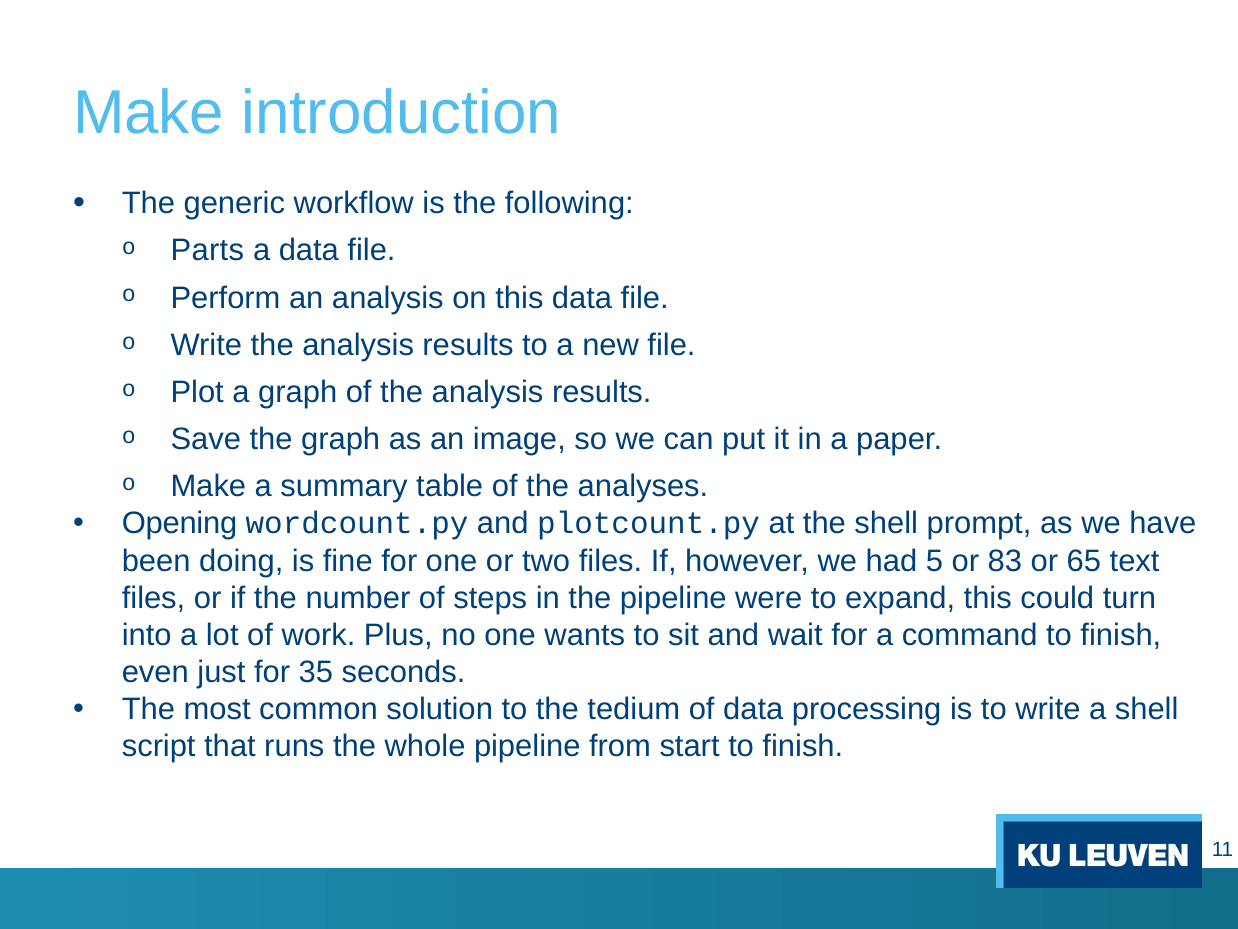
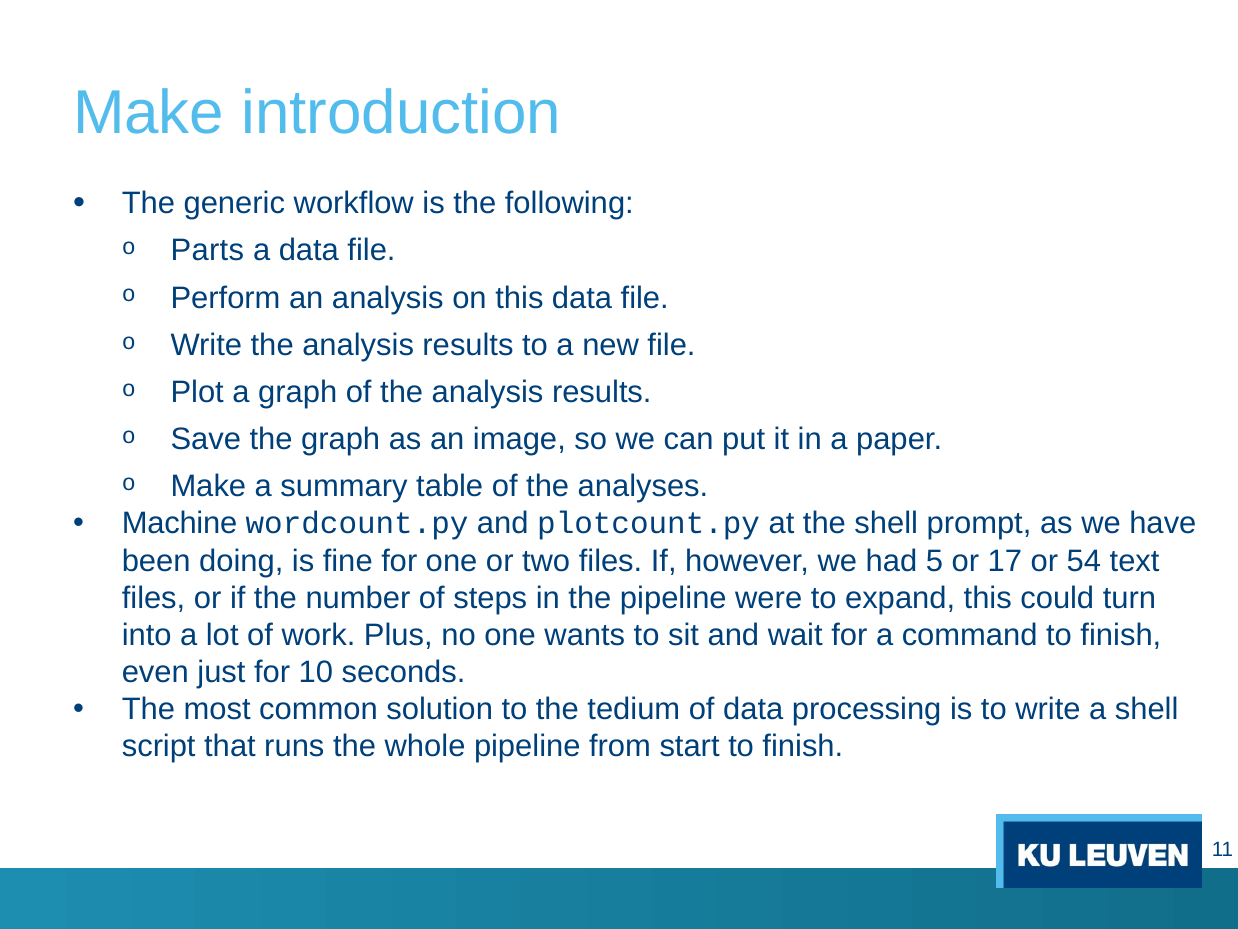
Opening: Opening -> Machine (180, 523)
83: 83 -> 17 (1005, 561)
65: 65 -> 54 (1084, 561)
35: 35 -> 10 (316, 672)
